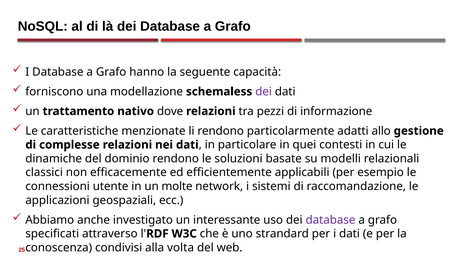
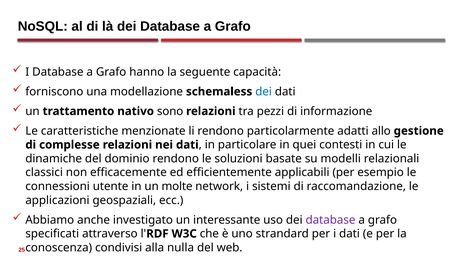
dei colour: purple -> blue (264, 92)
dove: dove -> sono (170, 111)
volta: volta -> nulla (181, 247)
